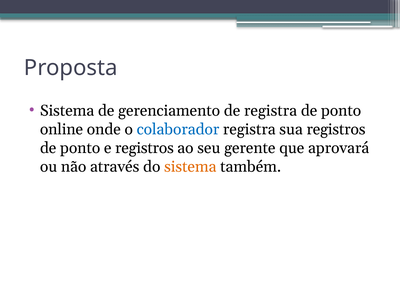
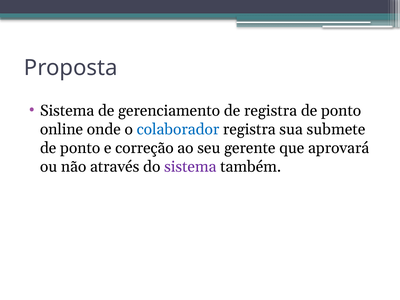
sua registros: registros -> submete (336, 129)
e registros: registros -> correção (144, 148)
sistema colour: orange -> purple (190, 167)
